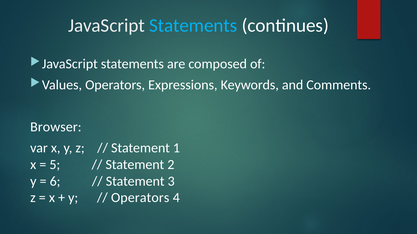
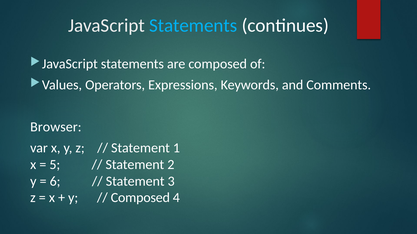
Operators: Operators -> Composed (140, 198)
